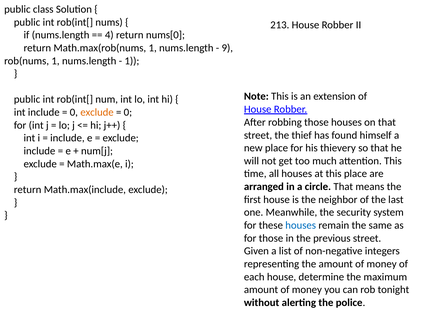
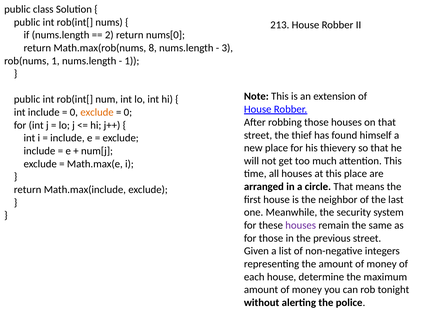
4: 4 -> 2 (109, 35)
Math.max(rob(nums 1: 1 -> 8 (153, 48)
9: 9 -> 3 (227, 48)
houses colour: blue -> purple (301, 226)
